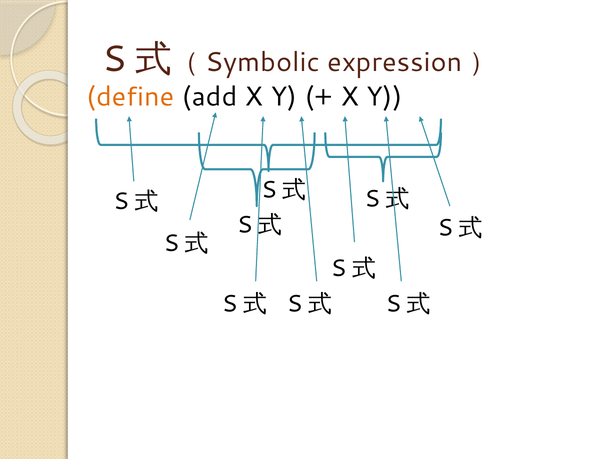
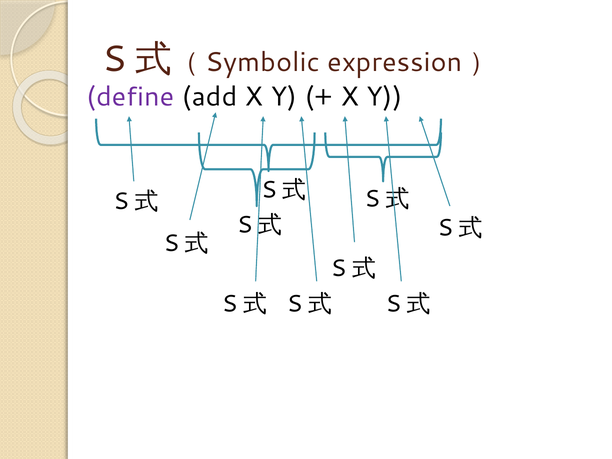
define colour: orange -> purple (130, 97)
